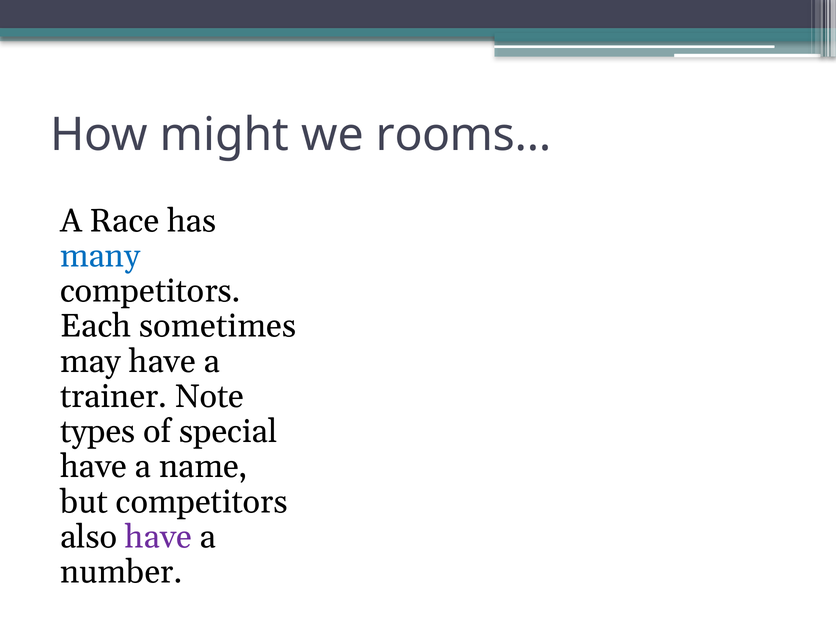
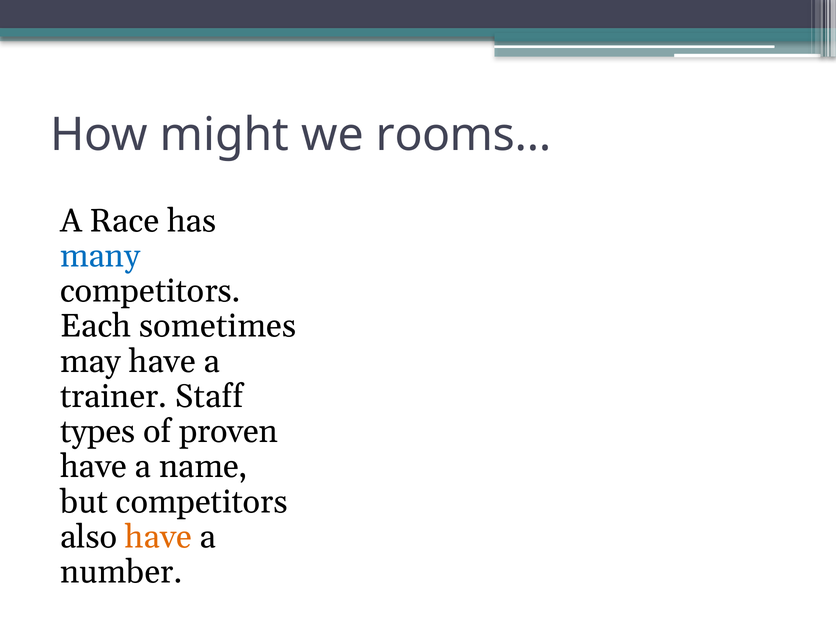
Note: Note -> Staff (209, 397)
special: special -> proven (228, 432)
have colour: purple -> orange (159, 537)
